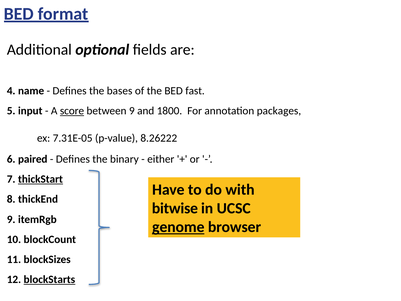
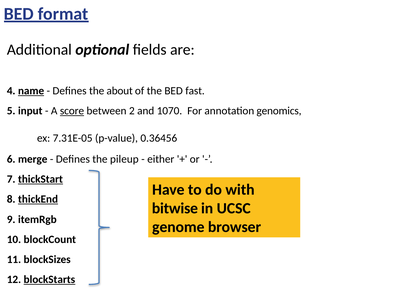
name underline: none -> present (31, 91)
bases: bases -> about (120, 91)
between 9: 9 -> 2 (132, 111)
1800: 1800 -> 1070 (169, 111)
packages: packages -> genomics (279, 111)
8.26222: 8.26222 -> 0.36456 (159, 138)
paired: paired -> merge (33, 159)
binary: binary -> pileup (124, 159)
thickEnd underline: none -> present (38, 199)
genome underline: present -> none (178, 227)
